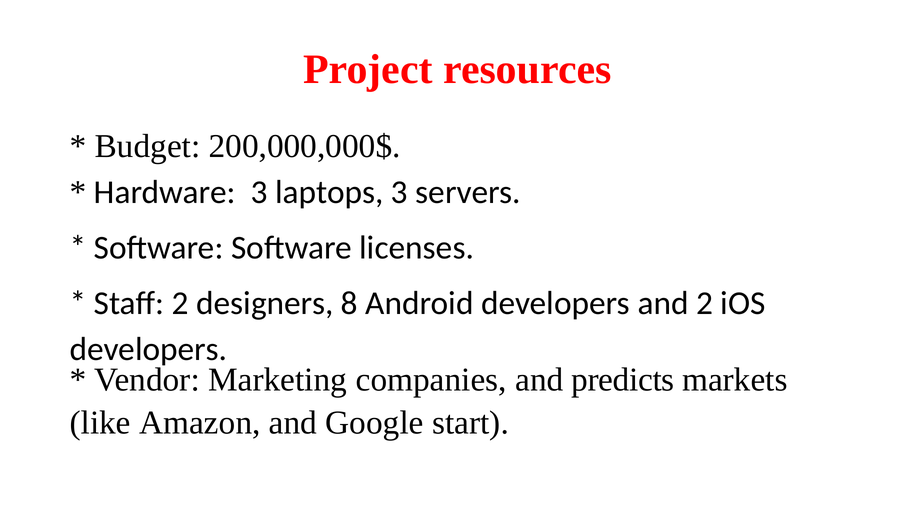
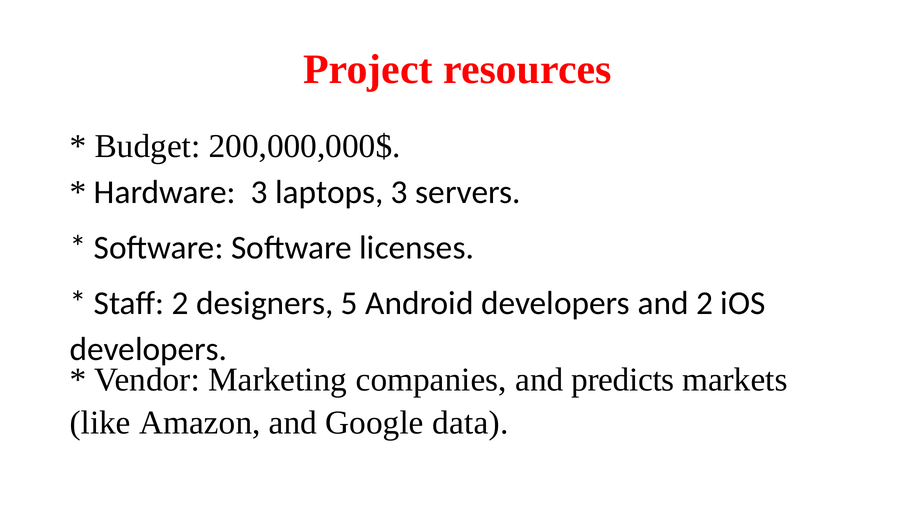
8: 8 -> 5 (349, 303)
start: start -> data (470, 423)
